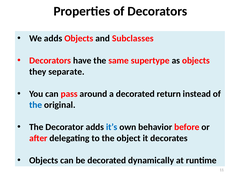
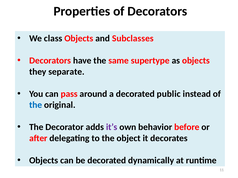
We adds: adds -> class (53, 39)
return: return -> public (169, 94)
it’s colour: blue -> purple (112, 127)
